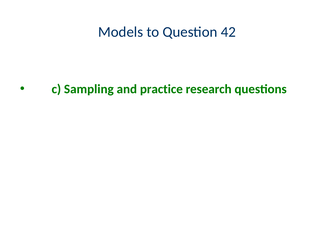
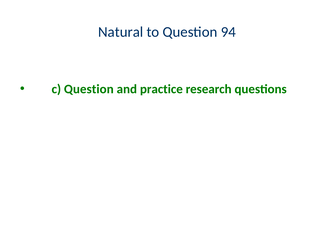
Models: Models -> Natural (121, 32)
42: 42 -> 94 (228, 32)
Sampling: Sampling -> Question (89, 89)
